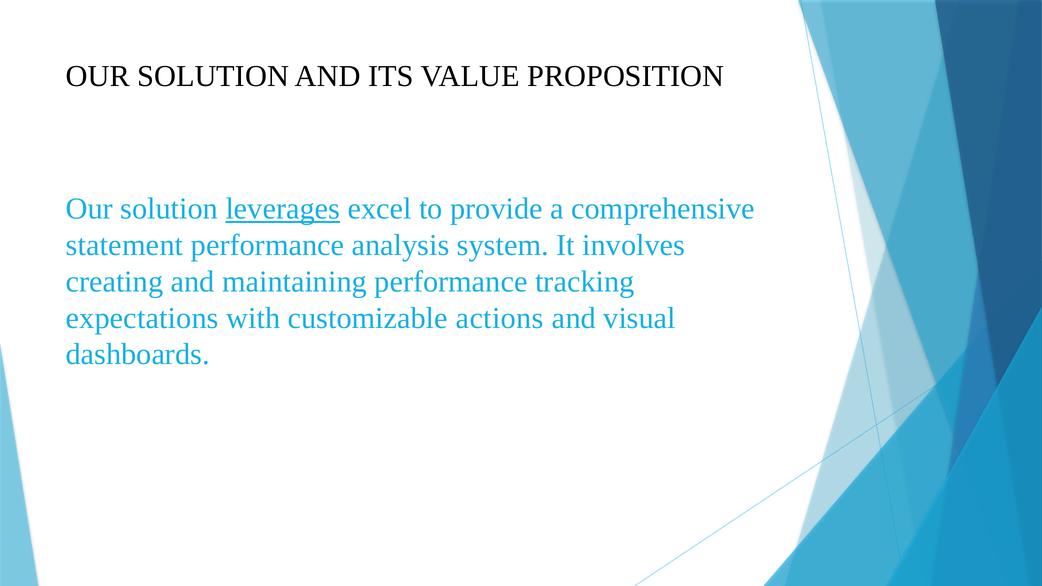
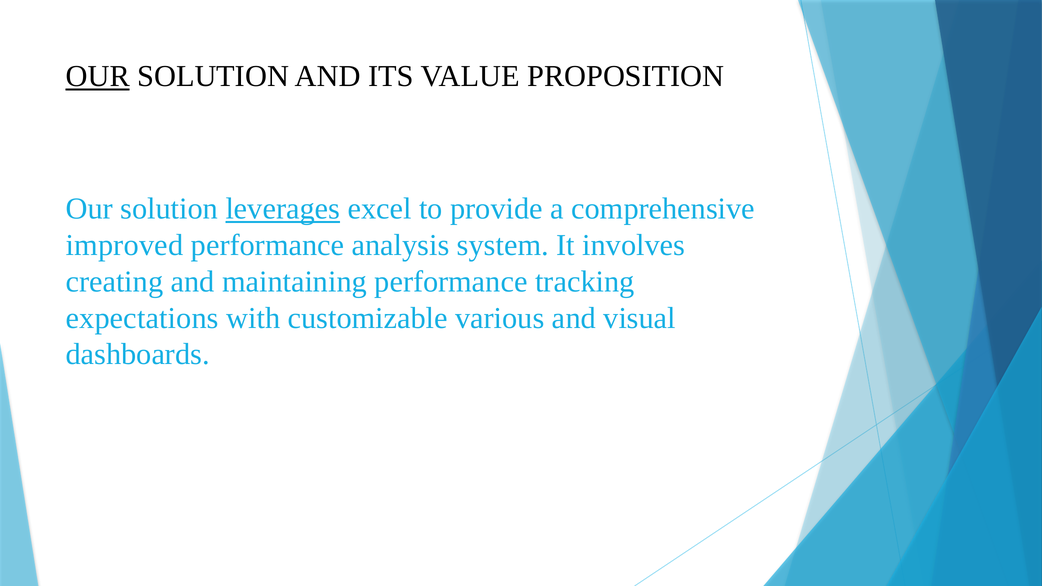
OUR underline: none -> present (98, 76)
statement: statement -> improved (124, 245)
actions: actions -> various (500, 318)
